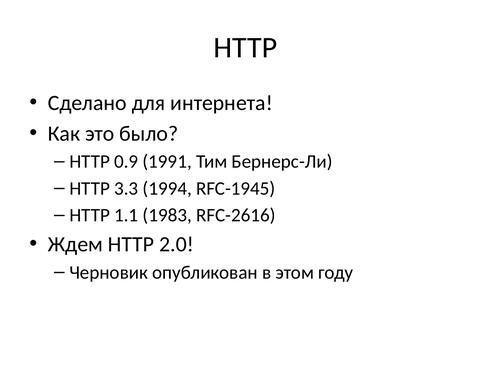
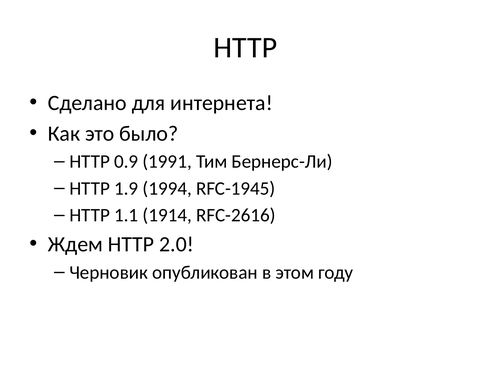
3.3: 3.3 -> 1.9 (126, 189)
1983: 1983 -> 1914 (167, 215)
